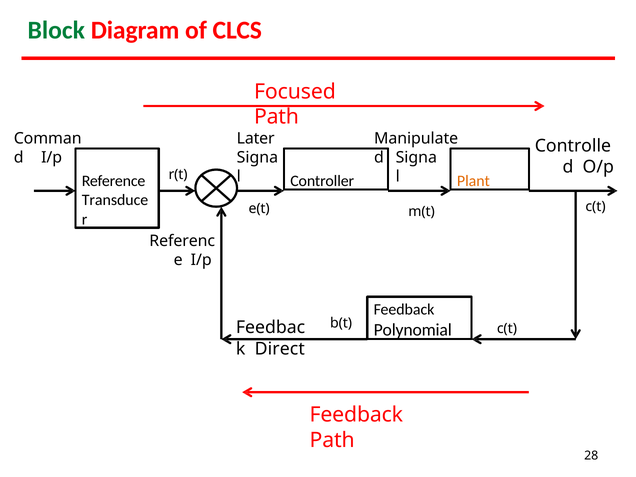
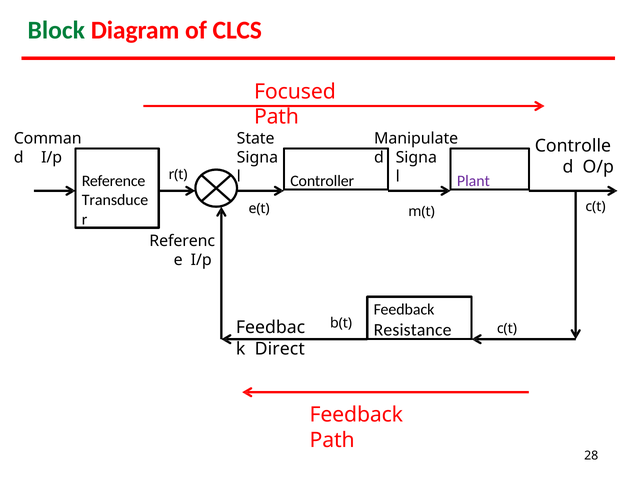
Later: Later -> State (256, 138)
Plant colour: orange -> purple (473, 181)
Polynomial: Polynomial -> Resistance (413, 330)
